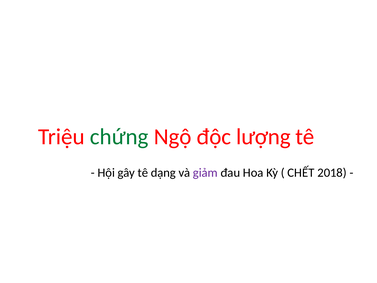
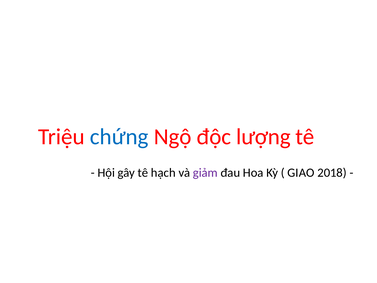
chứng colour: green -> blue (119, 137)
dạng: dạng -> hạch (163, 173)
CHẾT: CHẾT -> GIAO (301, 173)
